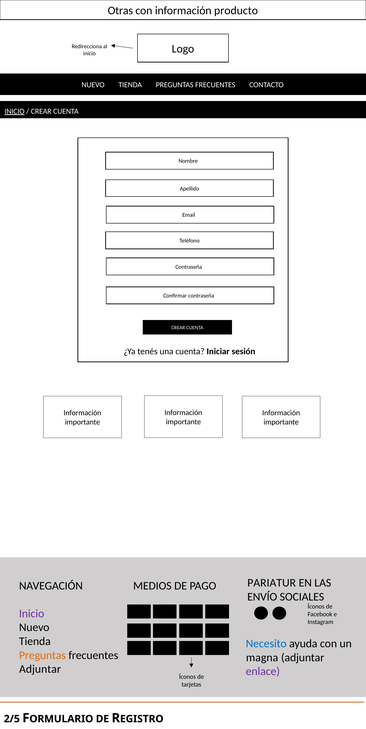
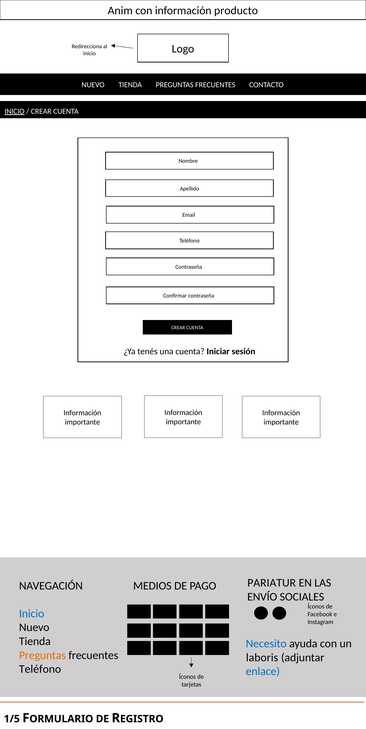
Otras: Otras -> Anim (120, 11)
Inicio colour: purple -> blue (32, 613)
magna: magna -> laboris (262, 657)
Adjuntar: Adjuntar -> Teléfono (40, 669)
enlace colour: purple -> blue (263, 671)
2/5: 2/5 -> 1/5 (12, 718)
